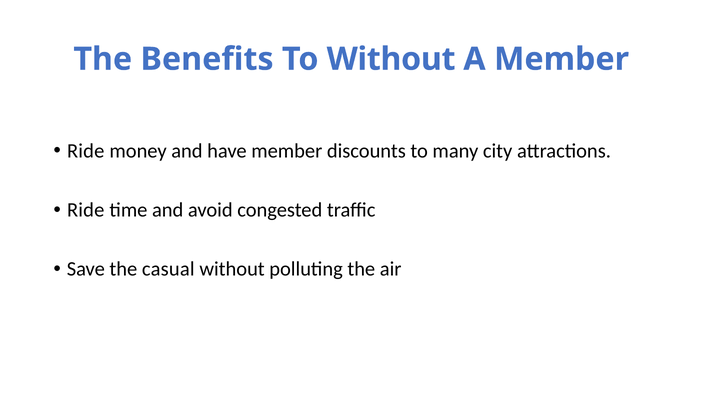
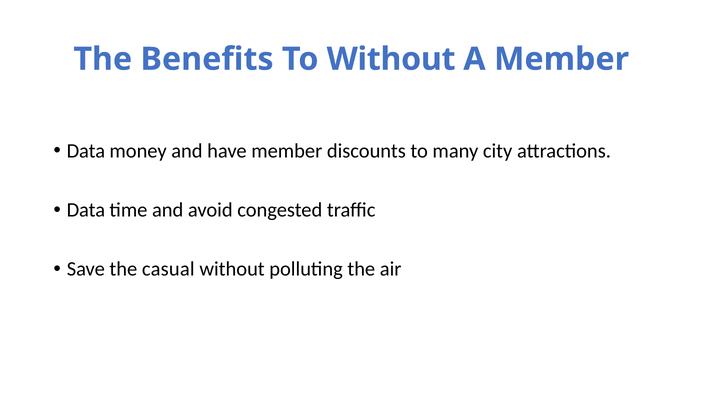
Ride: Ride -> Data (86, 151)
Ride: Ride -> Data (86, 210)
